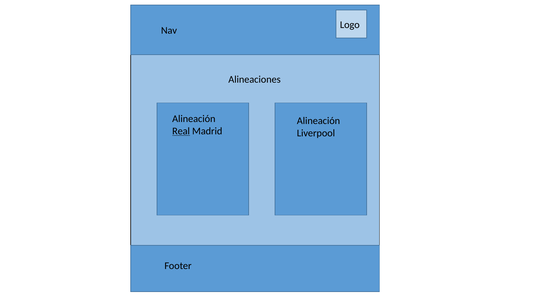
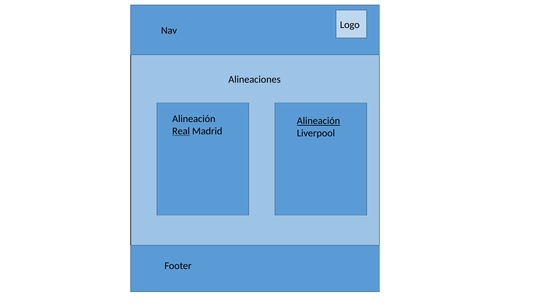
Alineación underline: none -> present (318, 121)
